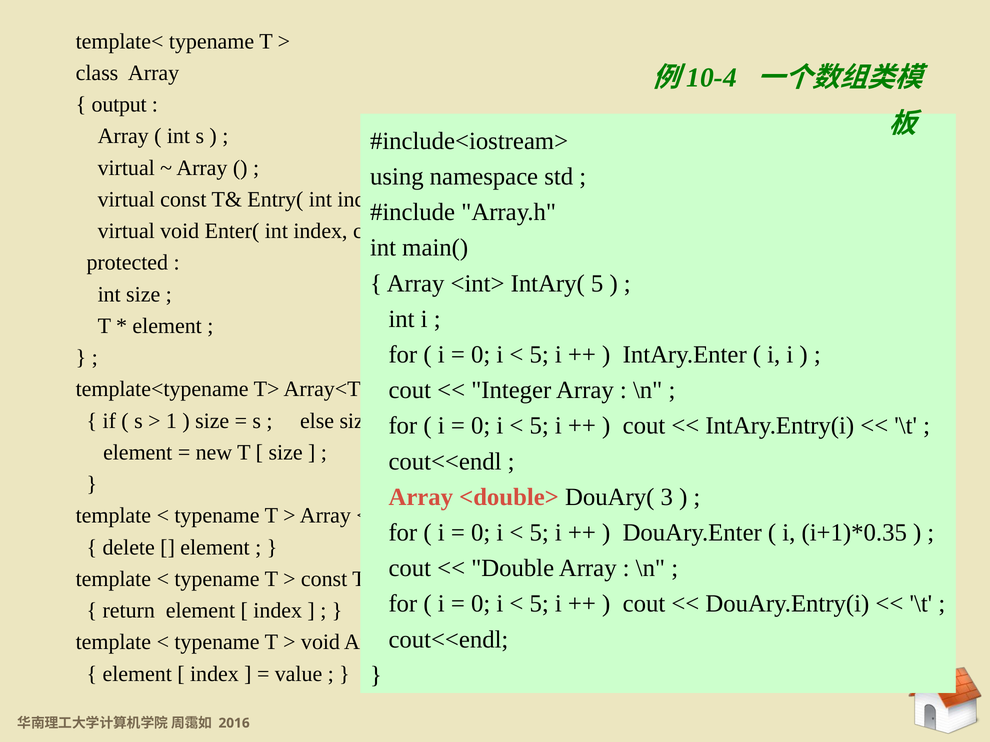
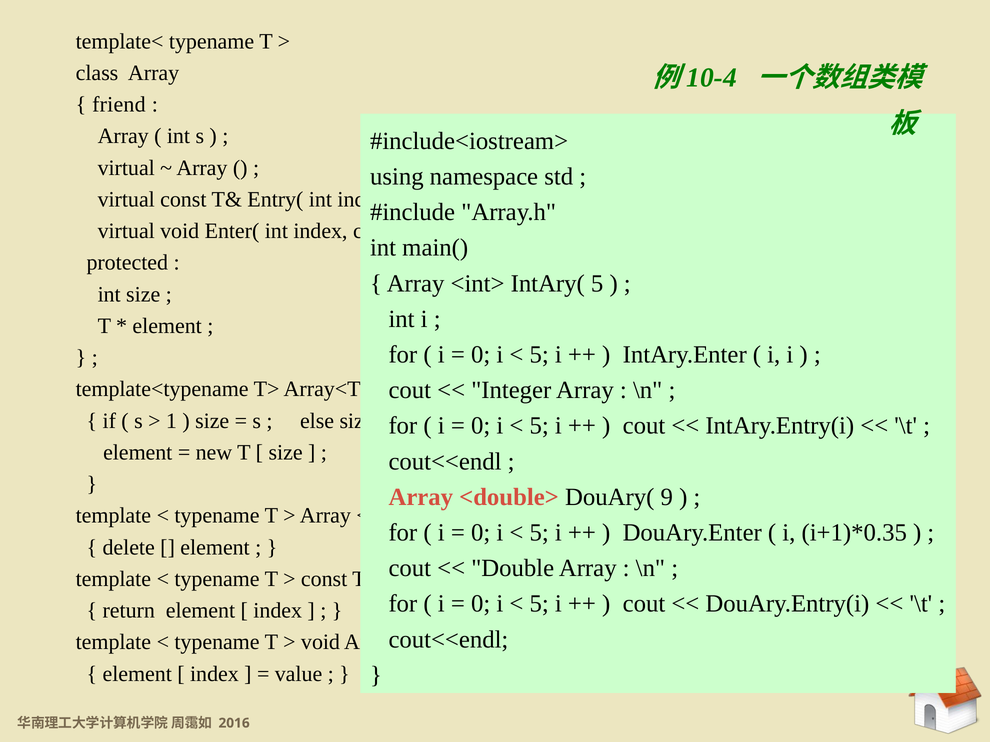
output: output -> friend (119, 105)
3: 3 -> 9 (667, 497)
